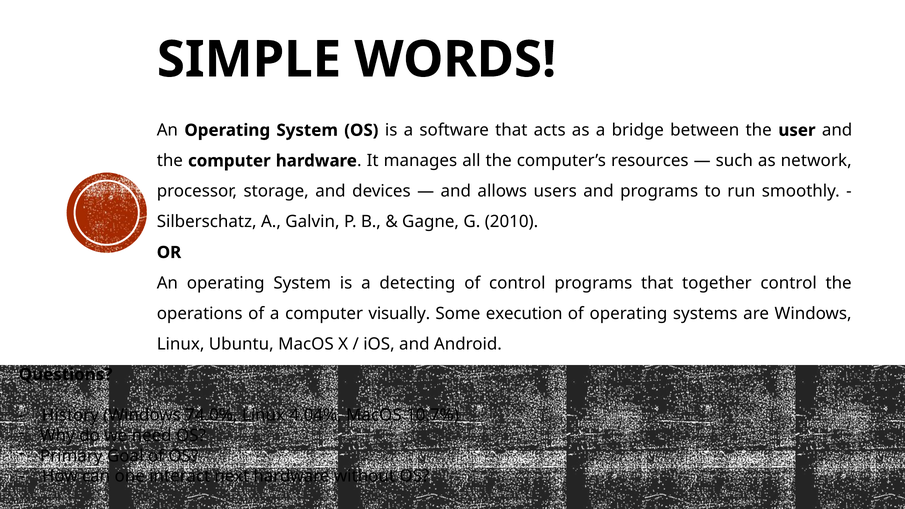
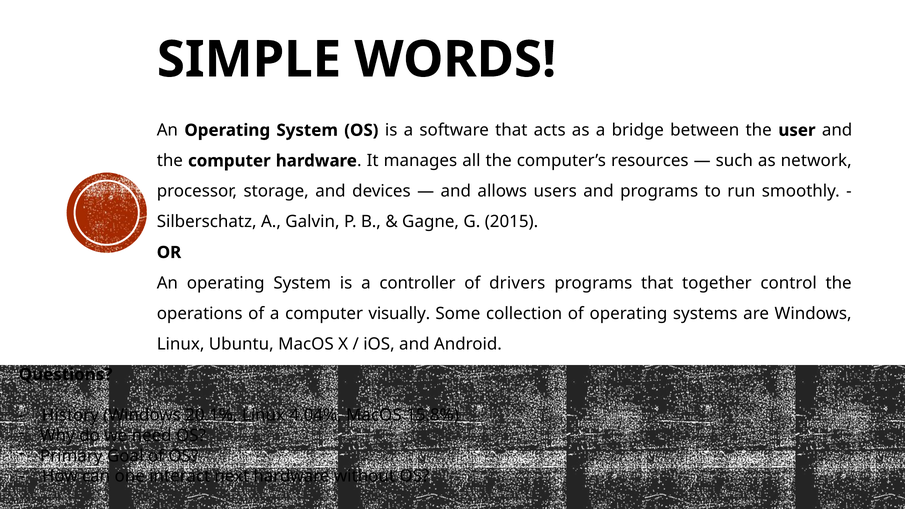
2010: 2010 -> 2015 (511, 222)
detecting: detecting -> controller (418, 283)
of control: control -> drivers (517, 283)
execution: execution -> collection (524, 314)
74.0%: 74.0% -> 20.1% (211, 415)
10.7%: 10.7% -> 15.8% (432, 415)
